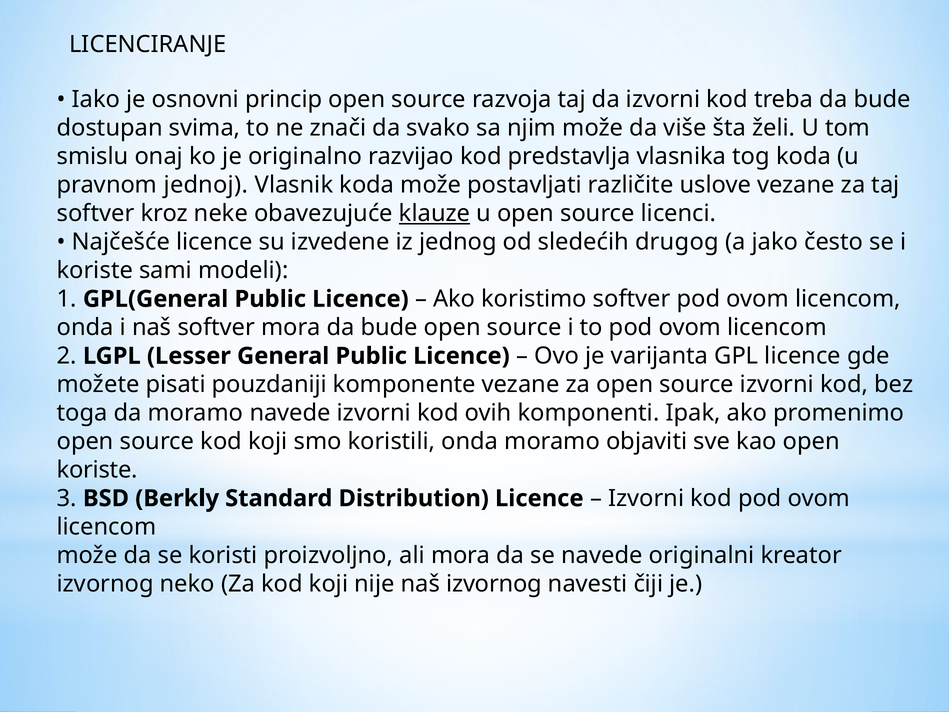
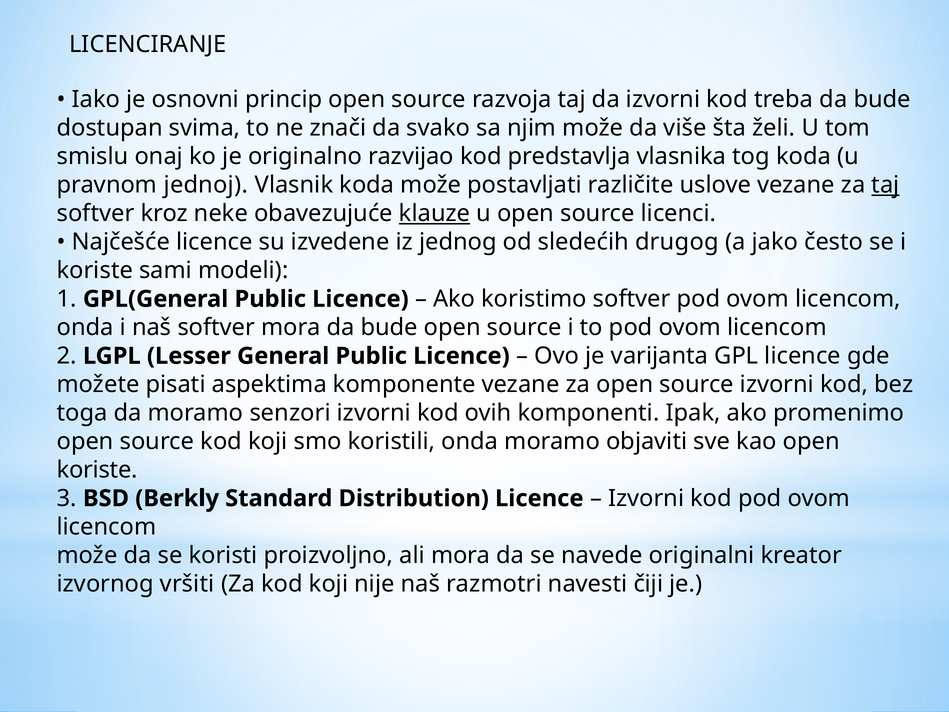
taj underline: none -> present (886, 185)
pouzdaniji: pouzdaniji -> aspektima (269, 384)
moramo navede: navede -> senzori (290, 413)
neko: neko -> vršiti (187, 584)
naš izvornog: izvornog -> razmotri (494, 584)
